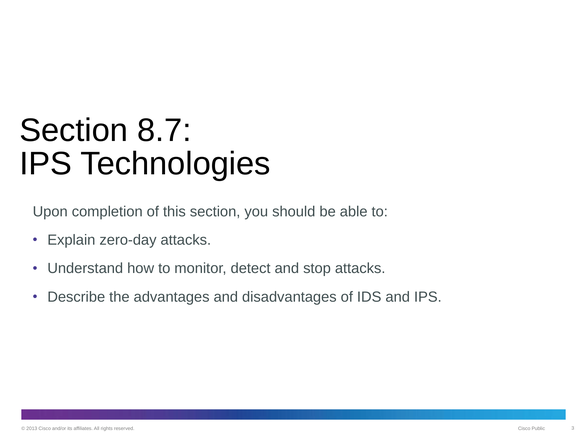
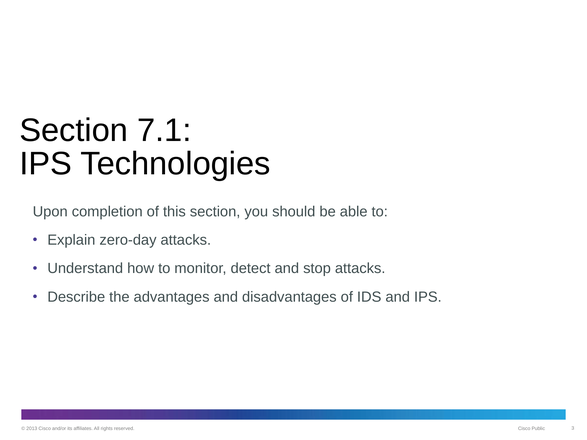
8.7: 8.7 -> 7.1 (164, 131)
